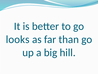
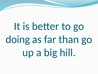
looks: looks -> doing (18, 39)
